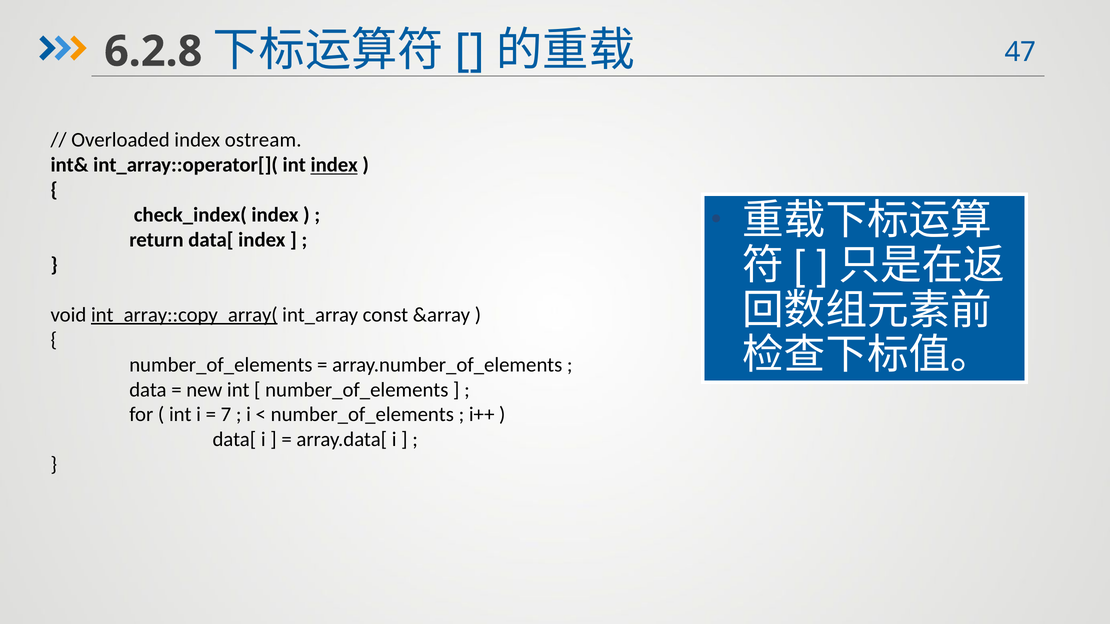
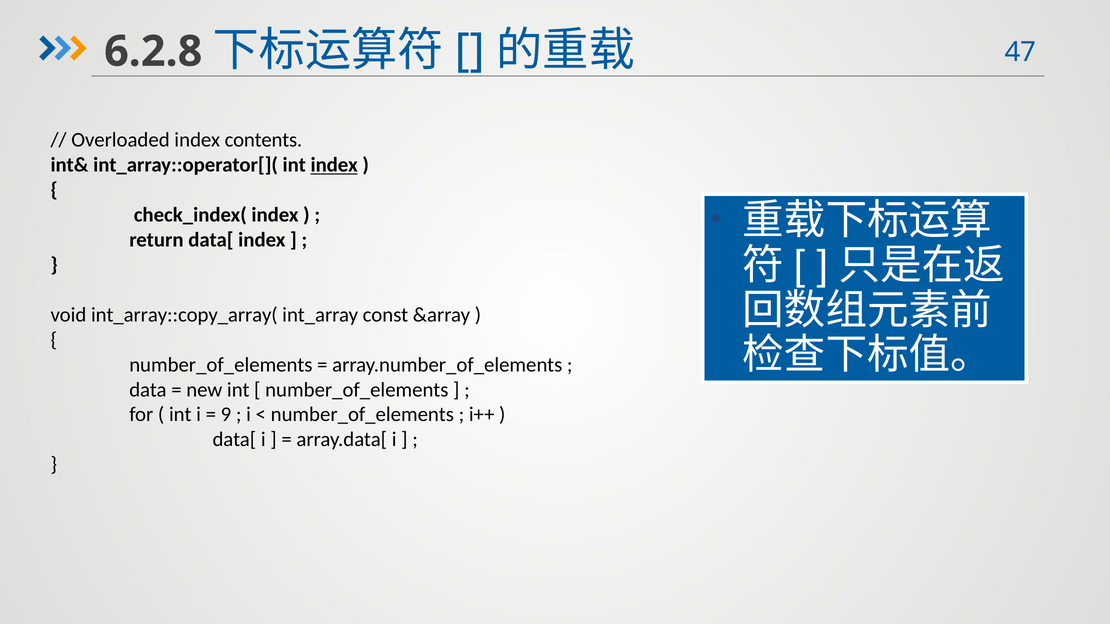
ostream: ostream -> contents (263, 140)
int_array::copy_array( underline: present -> none (184, 315)
7: 7 -> 9 (226, 415)
